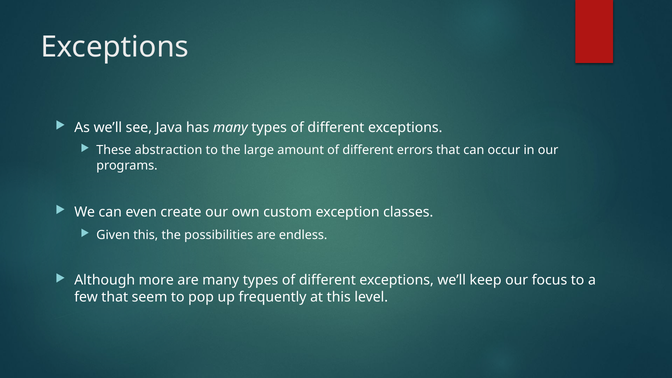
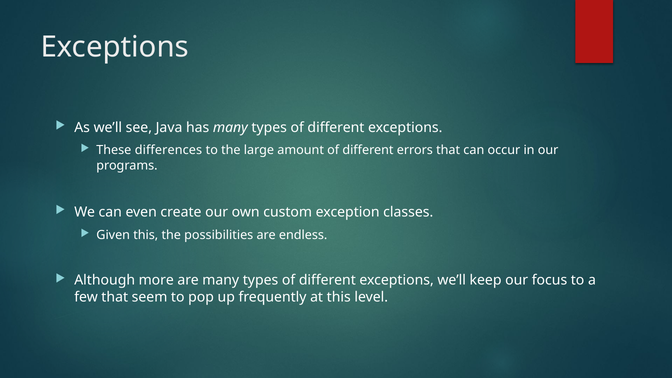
abstraction: abstraction -> differences (168, 150)
